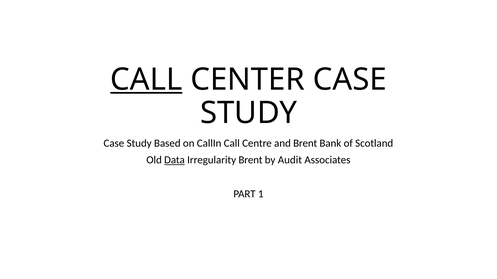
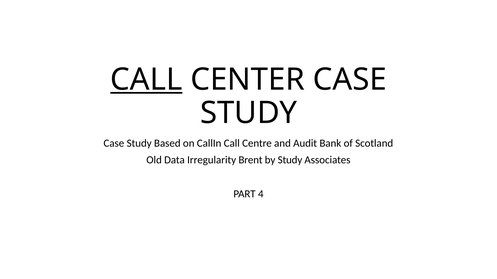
and Brent: Brent -> Audit (305, 143)
Data underline: present -> none (174, 160)
by Audit: Audit -> Study (290, 160)
1: 1 -> 4 (261, 194)
